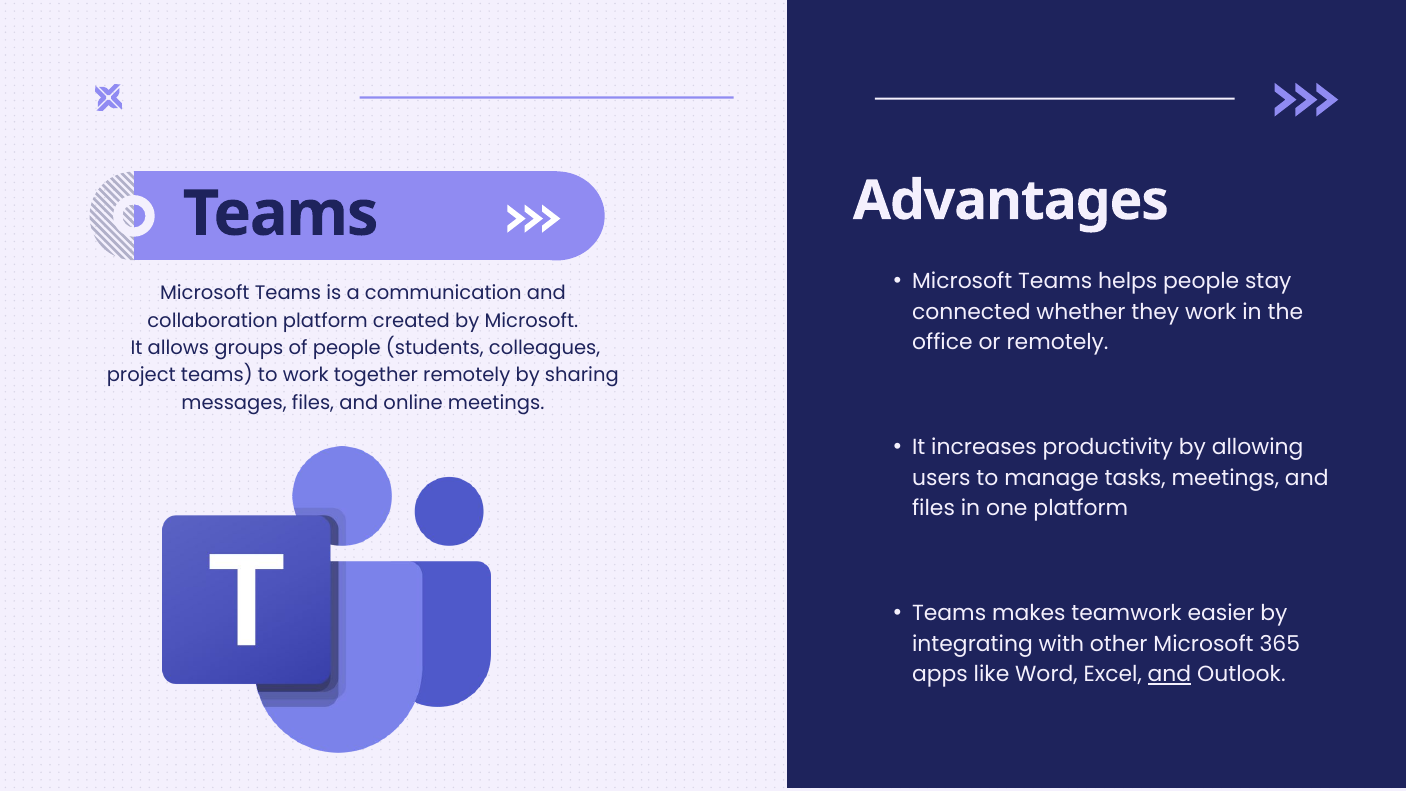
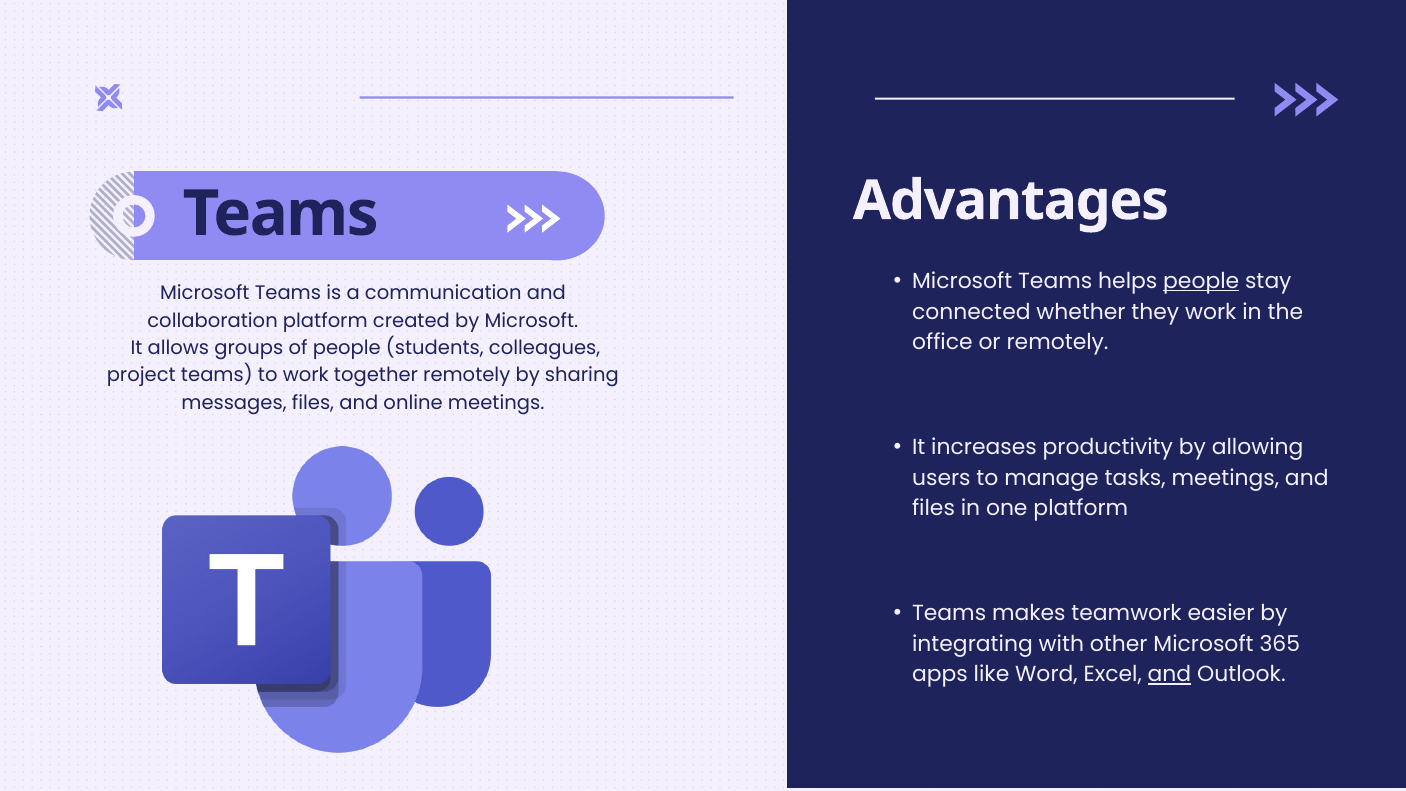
people underline: none -> present (1201, 281)
